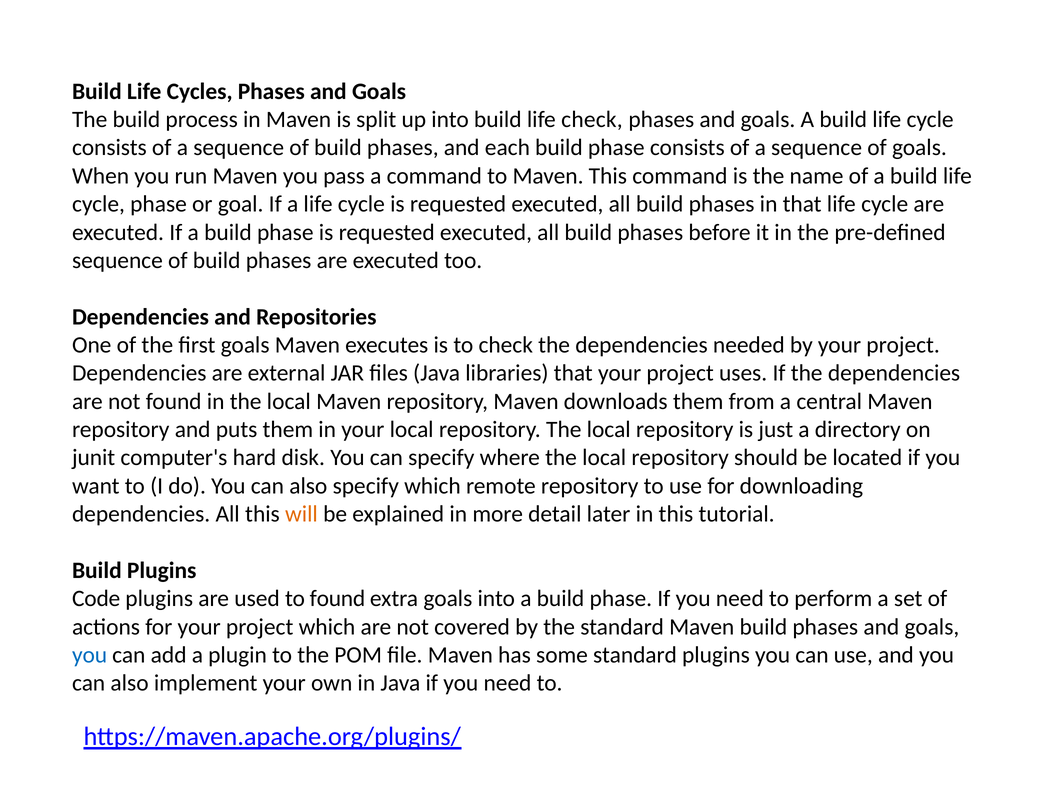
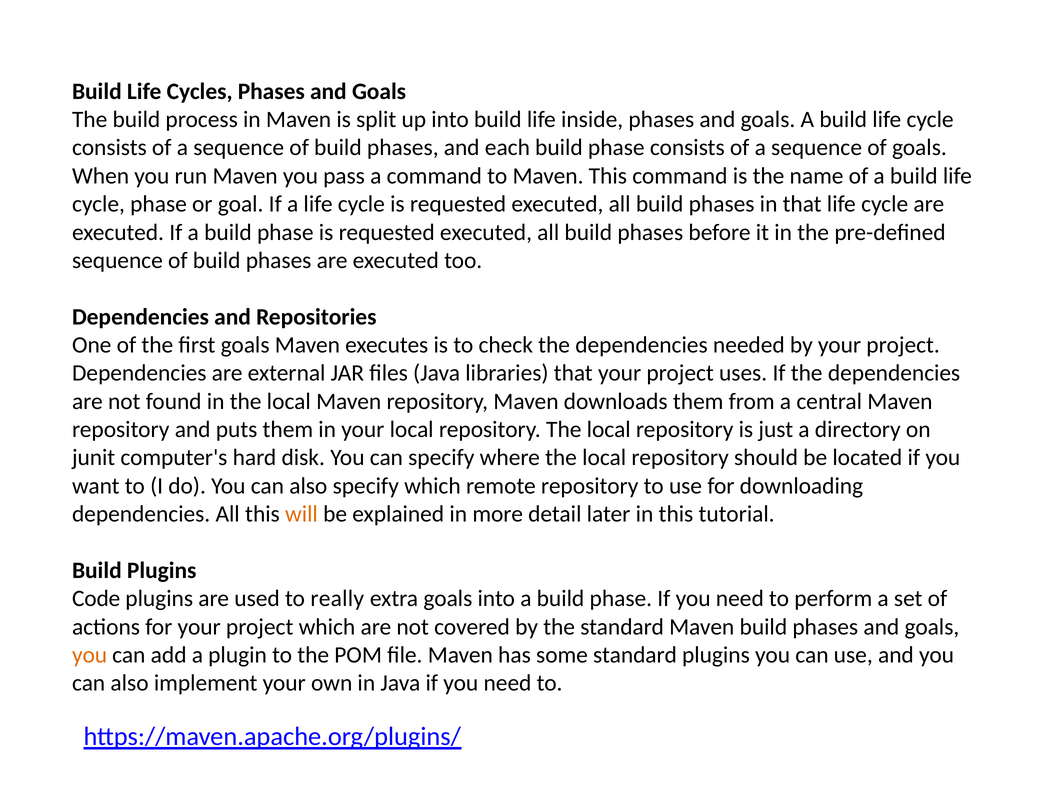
life check: check -> inside (592, 120)
to found: found -> really (337, 598)
you colour: blue -> orange (90, 655)
